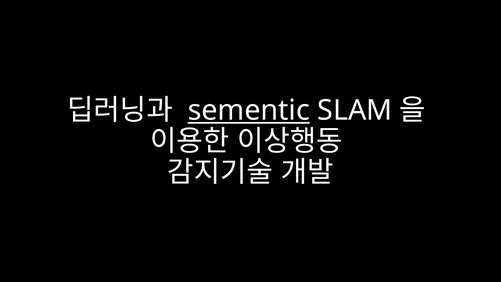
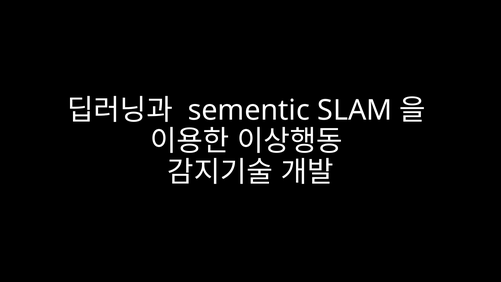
sementic underline: present -> none (249, 110)
